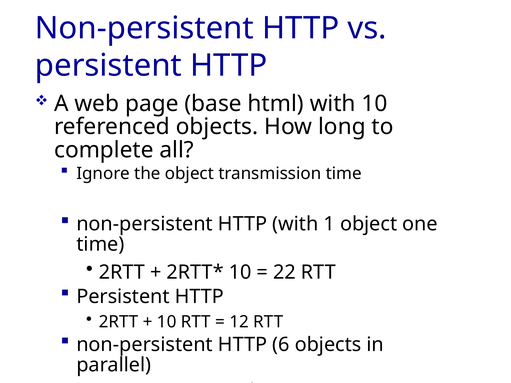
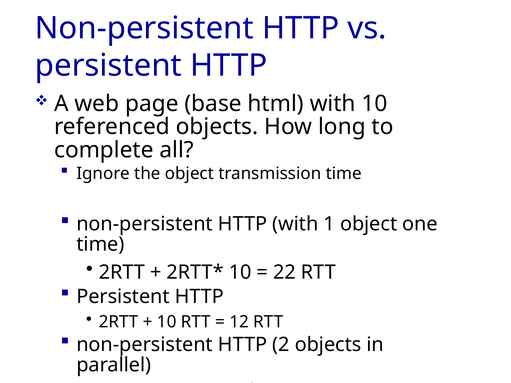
6: 6 -> 2 (281, 345)
